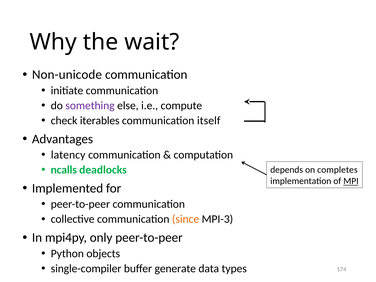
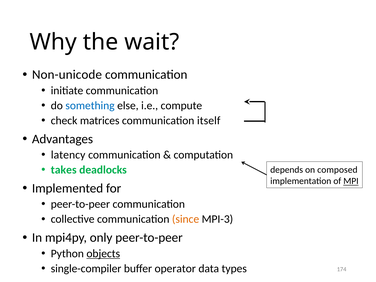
something colour: purple -> blue (90, 106)
iterables: iterables -> matrices (100, 121)
ncalls: ncalls -> takes (64, 170)
completes: completes -> composed (337, 170)
objects underline: none -> present (103, 254)
generate: generate -> operator (175, 269)
